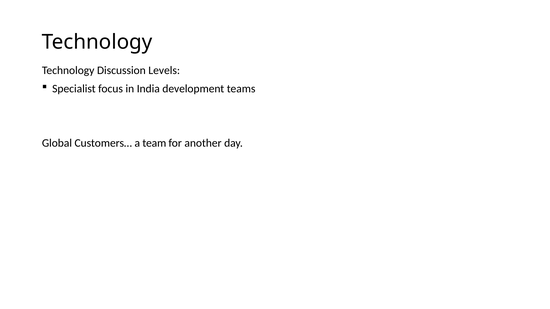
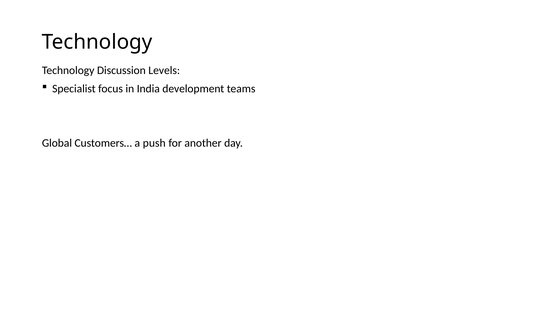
team: team -> push (154, 143)
